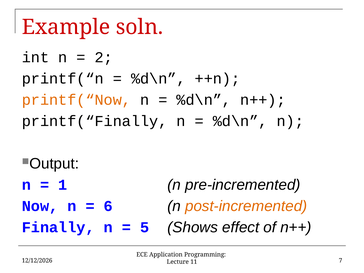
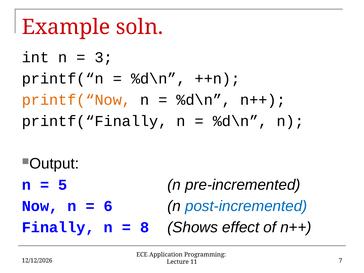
2: 2 -> 3 (104, 57)
1: 1 -> 5 (63, 185)
post-incremented colour: orange -> blue (246, 206)
5: 5 -> 8 (145, 227)
